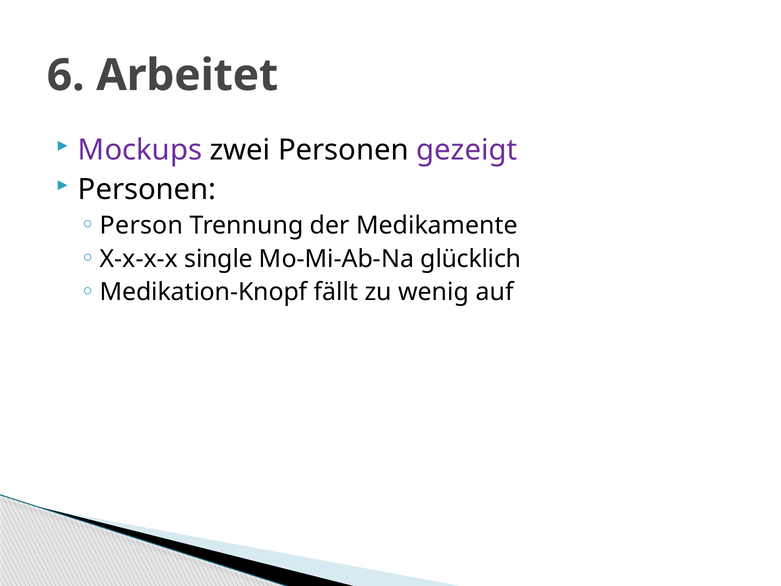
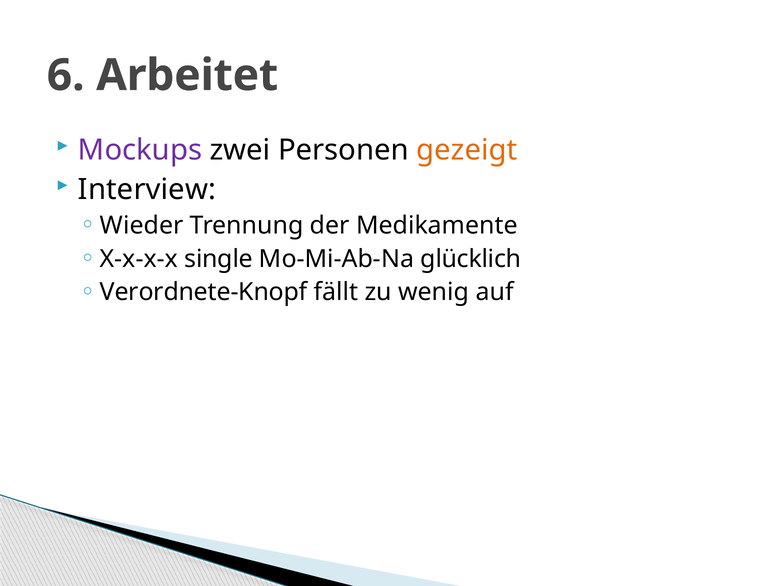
gezeigt colour: purple -> orange (467, 150)
Personen: Personen -> Interview (147, 190)
Person: Person -> Wieder (142, 225)
Medikation-Knopf: Medikation-Knopf -> Verordnete-Knopf (204, 292)
